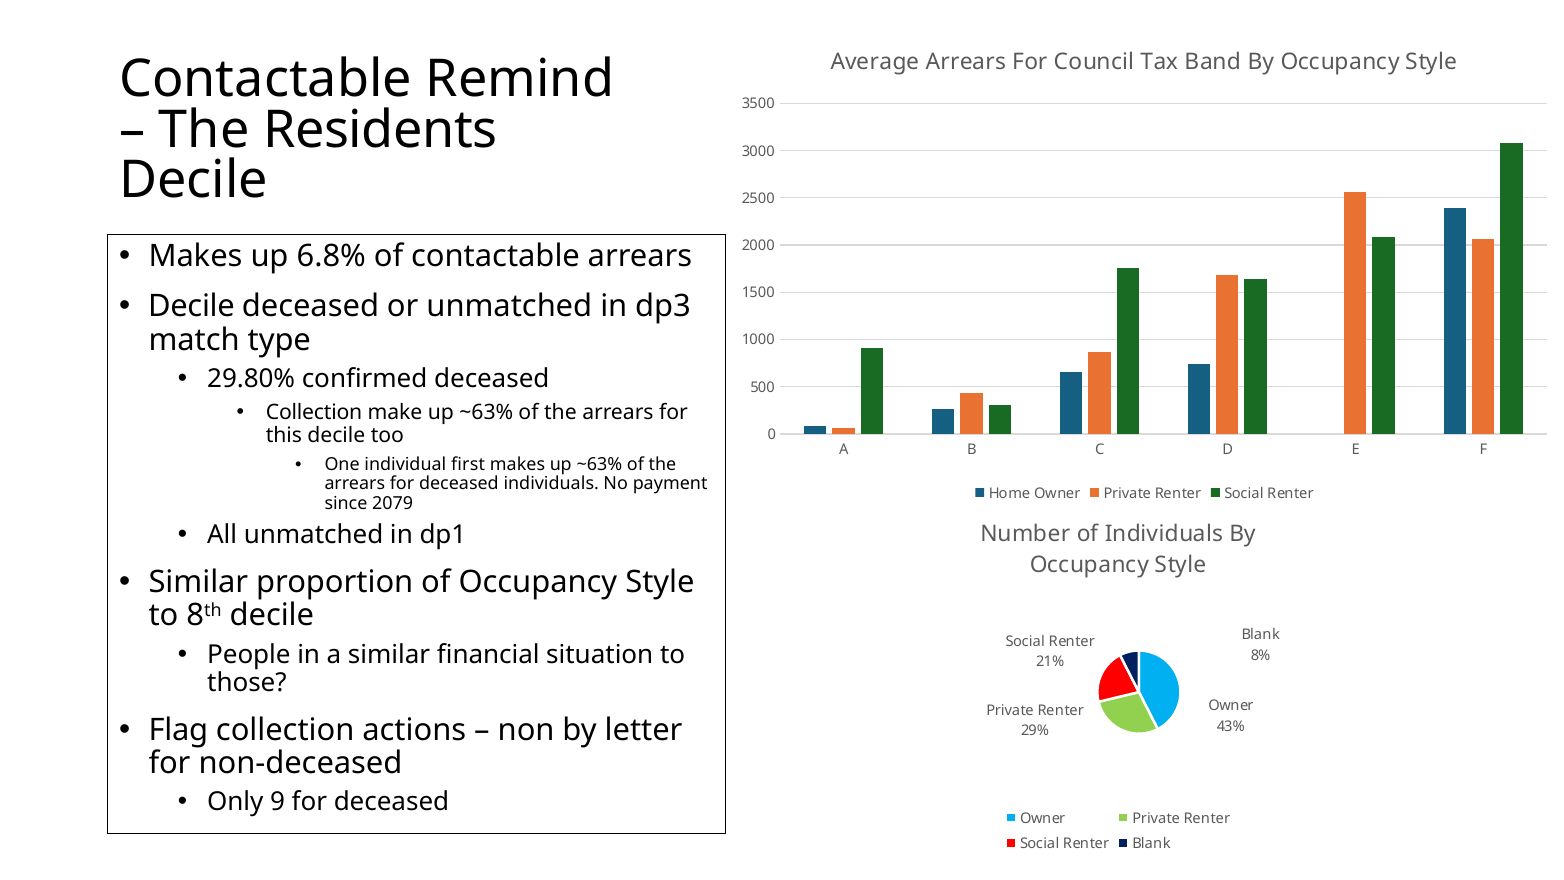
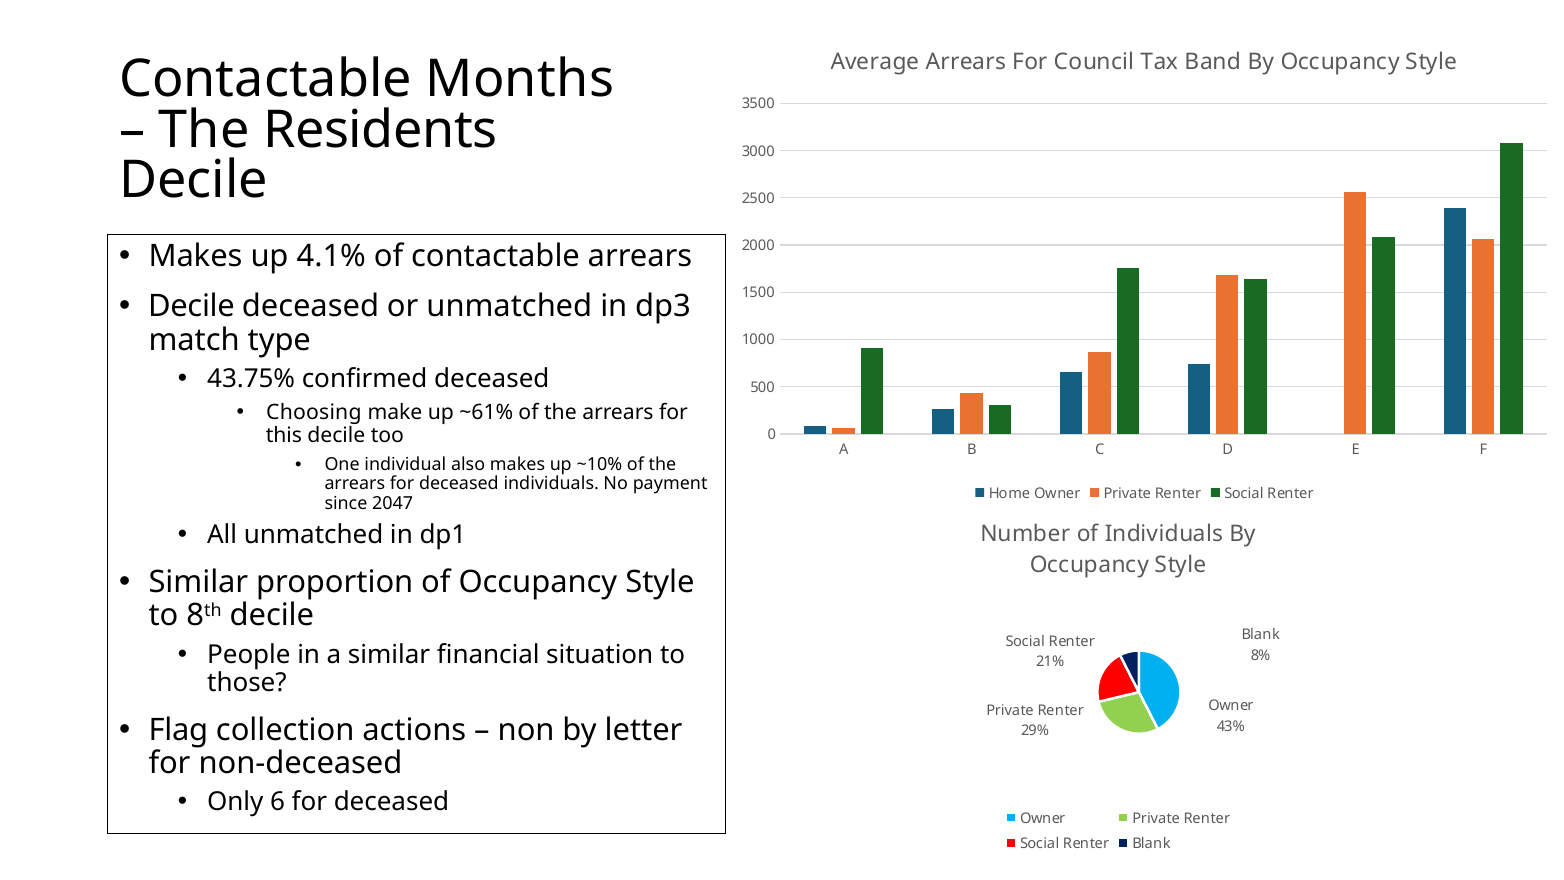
Remind: Remind -> Months (520, 79)
6.8%: 6.8% -> 4.1% (331, 257)
29.80%: 29.80% -> 43.75% (251, 379)
Collection: Collection -> Choosing (314, 412)
make up ~63%: ~63% -> ~61% (486, 412)
first: first -> also (468, 465)
makes up ~63%: ~63% -> ~10% (599, 465)
2079: 2079 -> 2047 (393, 503)
9: 9 -> 6 (278, 802)
